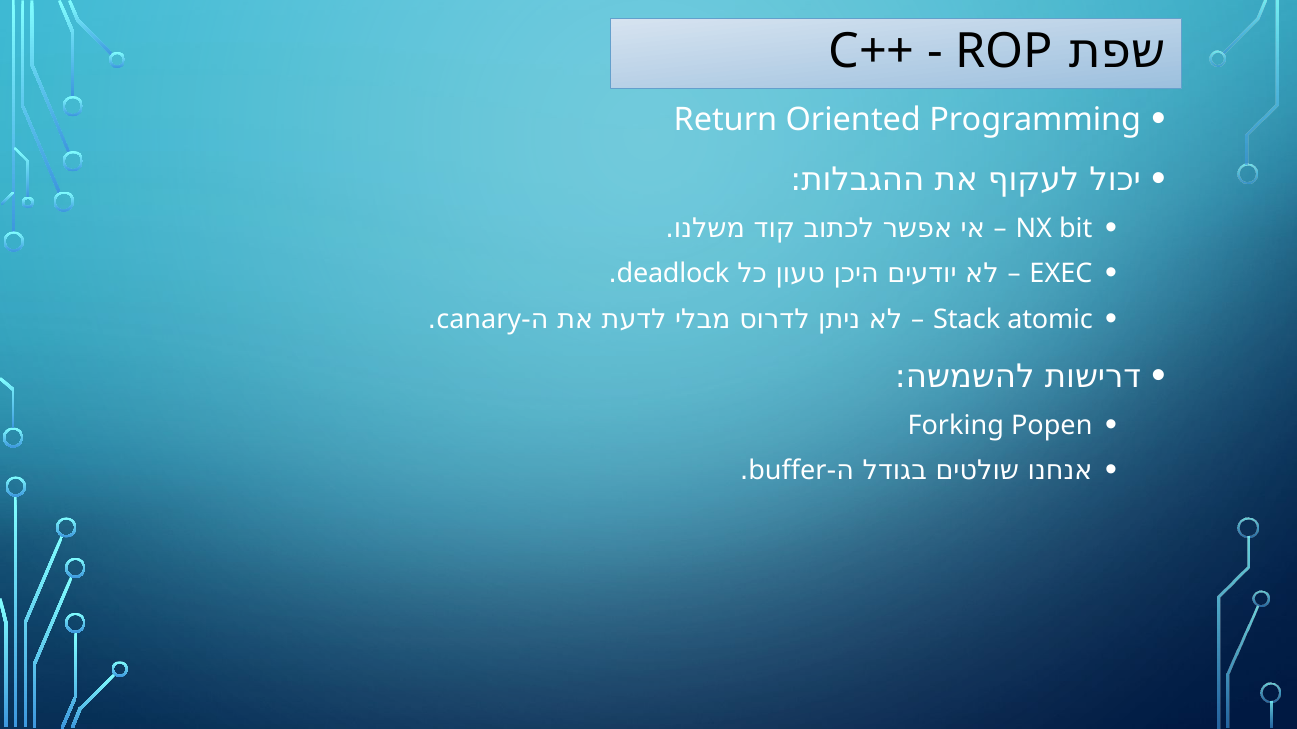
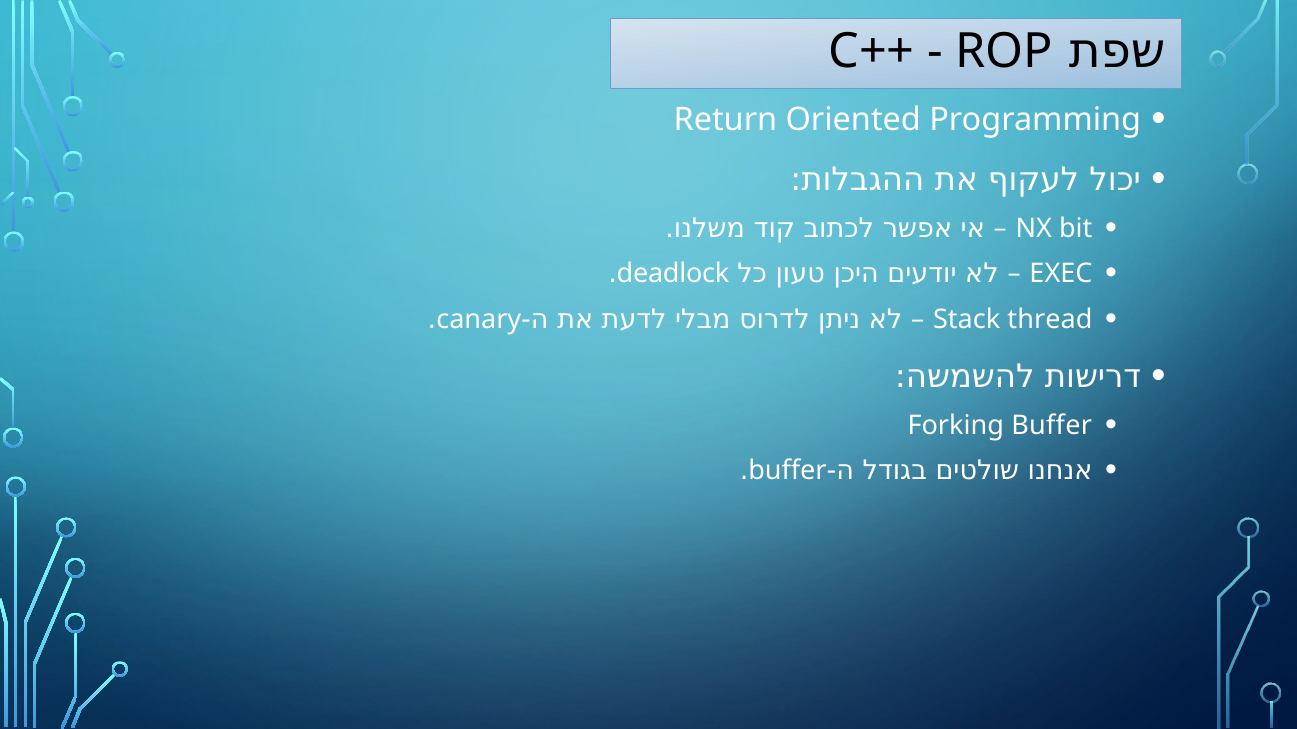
atomic: atomic -> thread (1050, 320)
Forking Popen: Popen -> Buffer (1052, 426)
